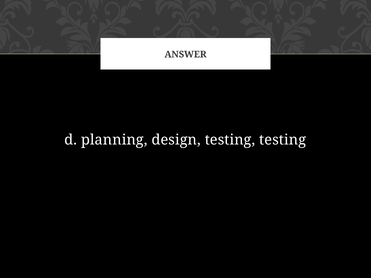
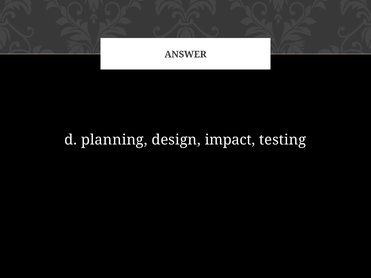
design testing: testing -> impact (230, 140)
